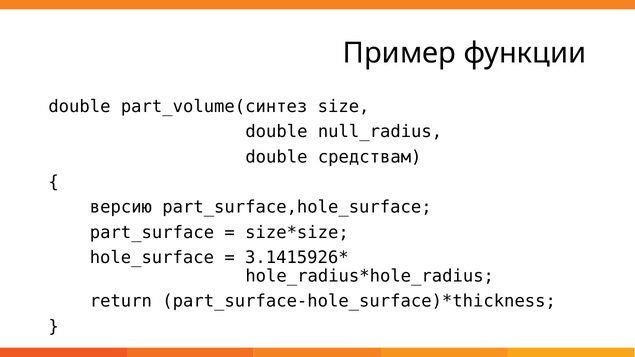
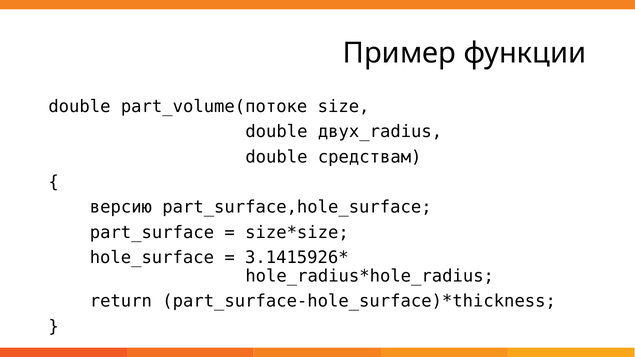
part_volume(синтез: part_volume(синтез -> part_volume(потоке (214, 107)
null_radius: null_radius -> двух_radius (380, 132)
